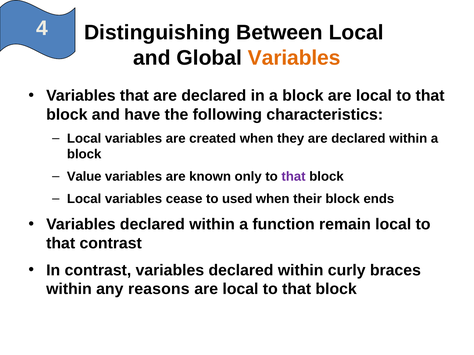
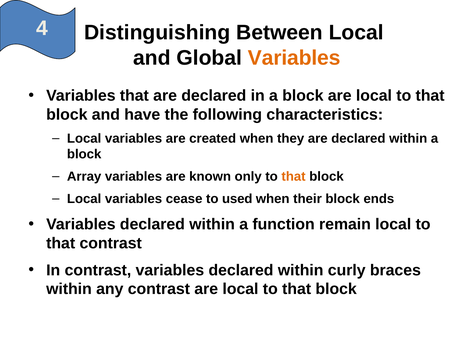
Value: Value -> Array (84, 177)
that colour: purple -> orange (294, 177)
any reasons: reasons -> contrast (159, 289)
